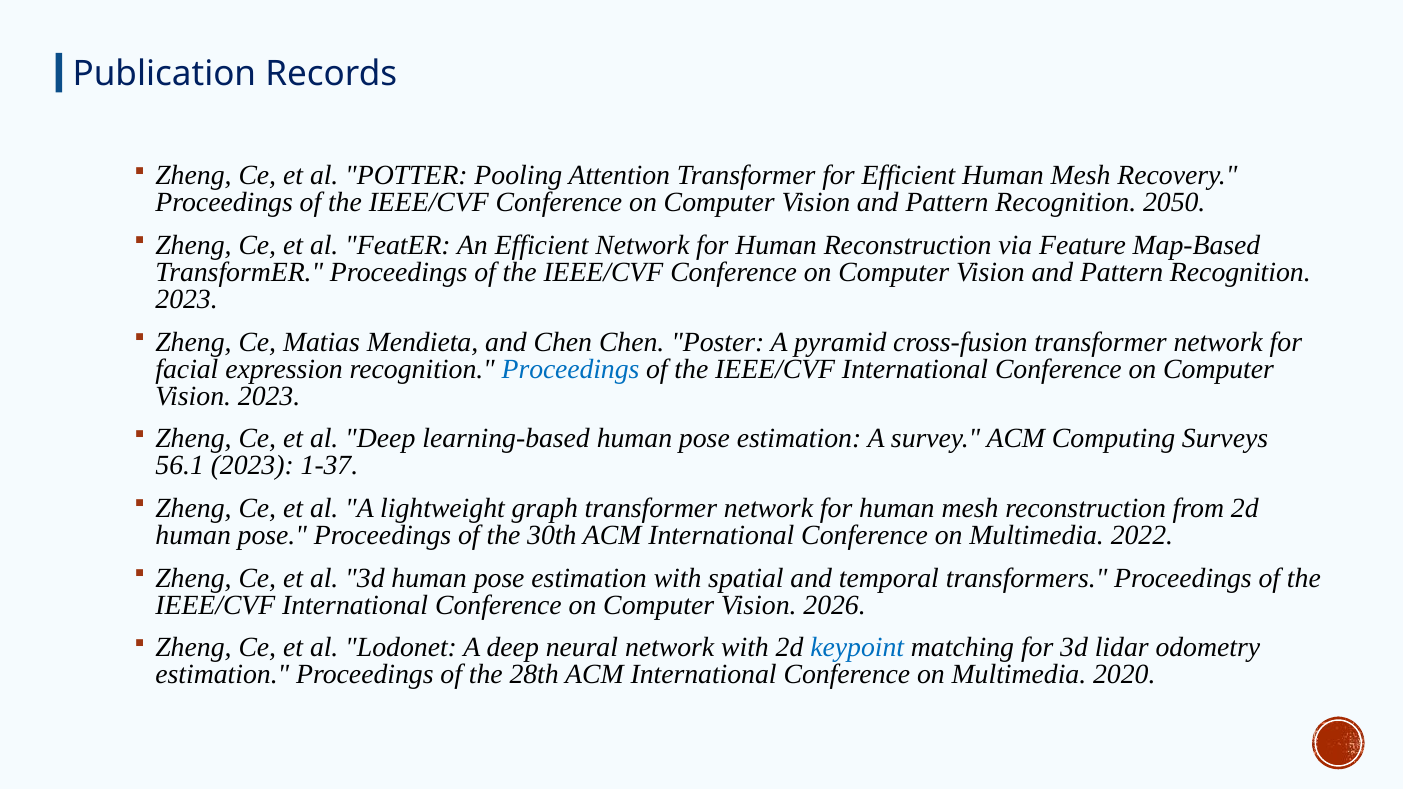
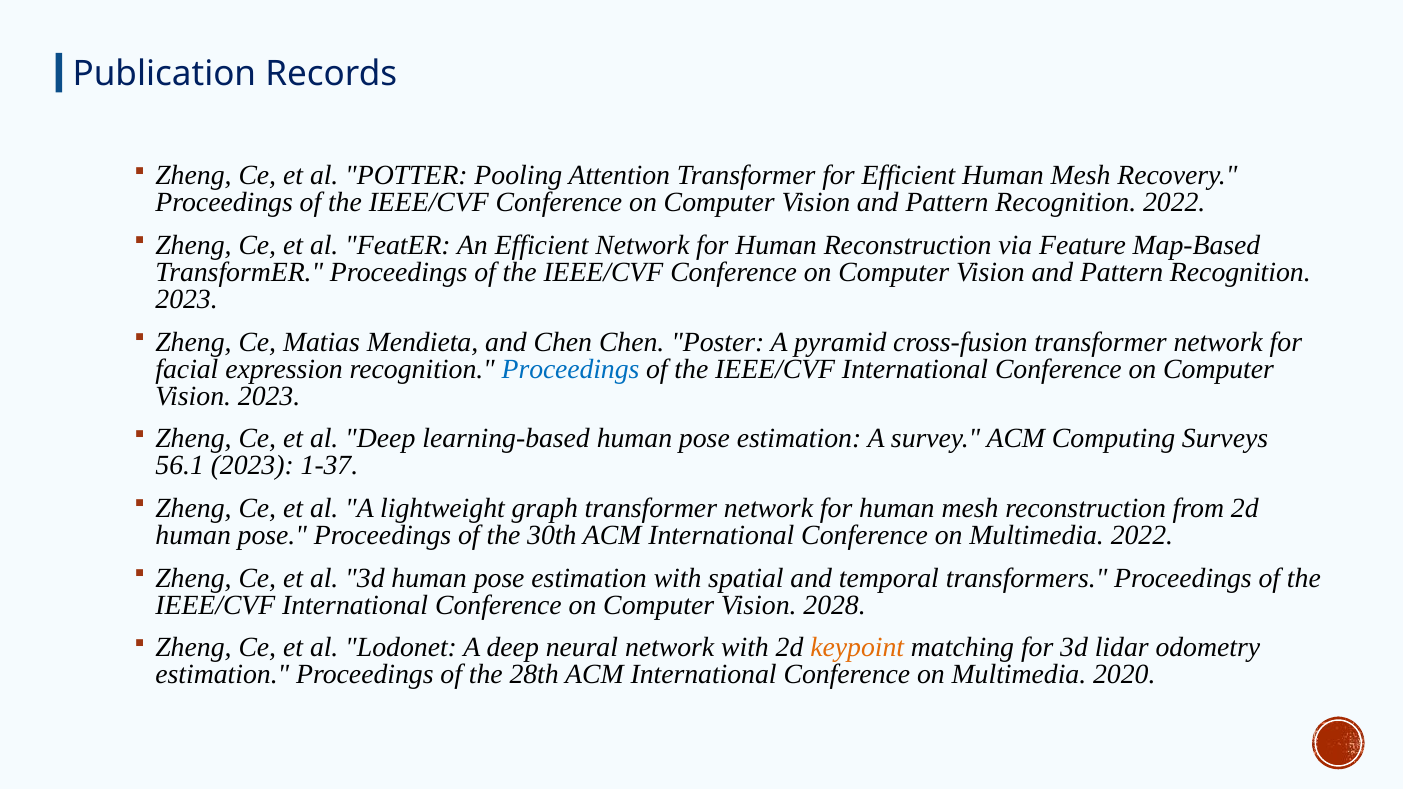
Recognition 2050: 2050 -> 2022 (1174, 203)
2026: 2026 -> 2028 (835, 605)
keypoint colour: blue -> orange (857, 648)
